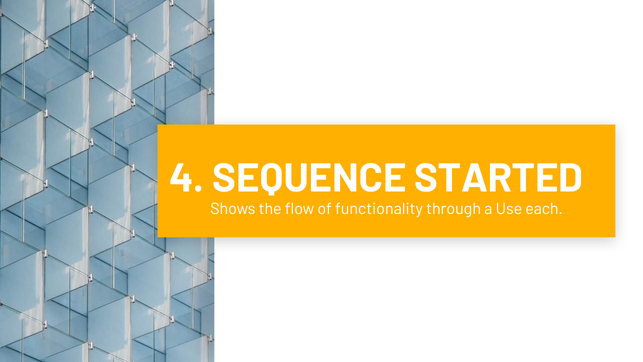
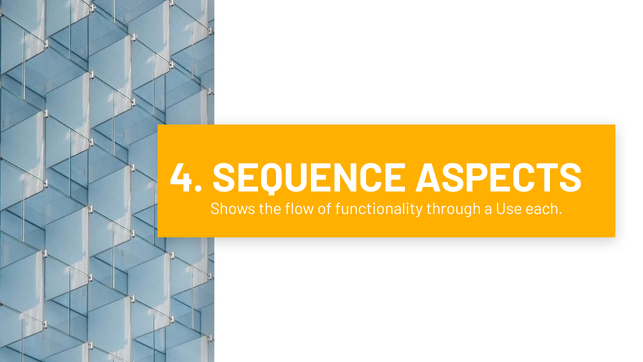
STARTED: STARTED -> ASPECTS (499, 178)
